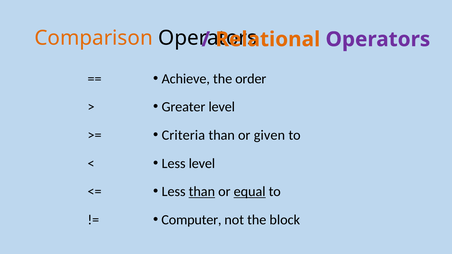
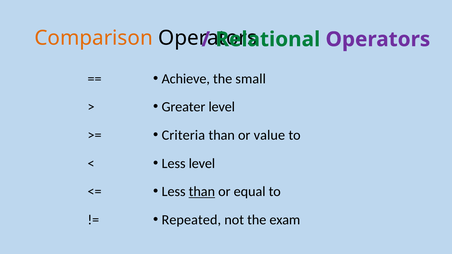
Relational colour: orange -> green (268, 39)
order: order -> small (251, 79)
given: given -> value (269, 135)
equal underline: present -> none (250, 192)
Computer: Computer -> Repeated (191, 220)
block: block -> exam (285, 220)
